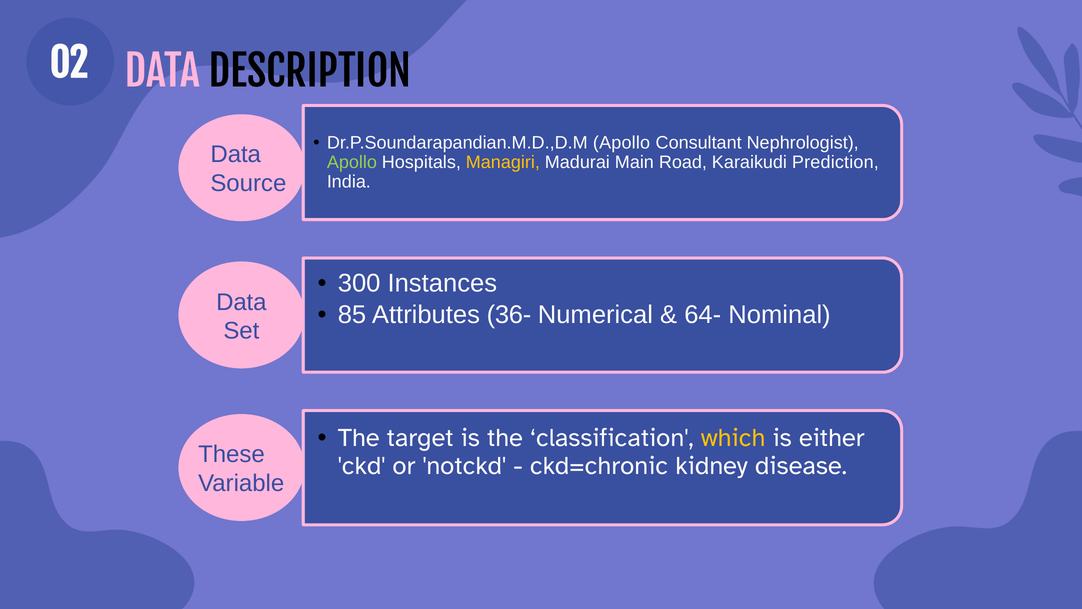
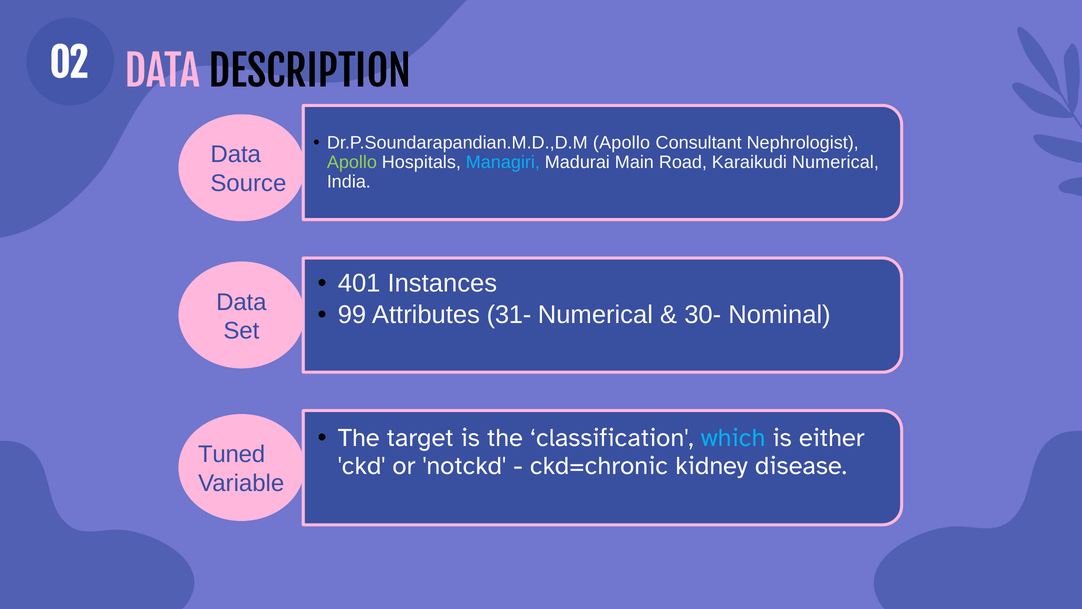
Managiri colour: yellow -> light blue (503, 162)
Karaikudi Prediction: Prediction -> Numerical (835, 162)
300: 300 -> 401 (359, 283)
85: 85 -> 99 (352, 315)
36-: 36- -> 31- (509, 315)
64-: 64- -> 30- (703, 315)
which colour: yellow -> light blue (733, 438)
These: These -> Tuned (232, 454)
